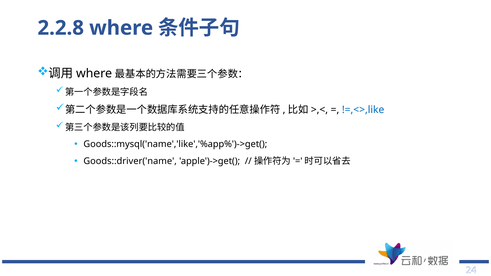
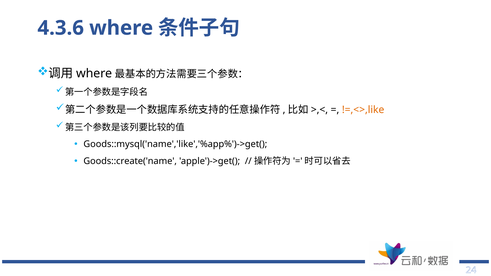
2.2.8: 2.2.8 -> 4.3.6 (61, 28)
!=,<>,like colour: blue -> orange (363, 110)
Goods::driver('name: Goods::driver('name -> Goods::create('name (130, 161)
